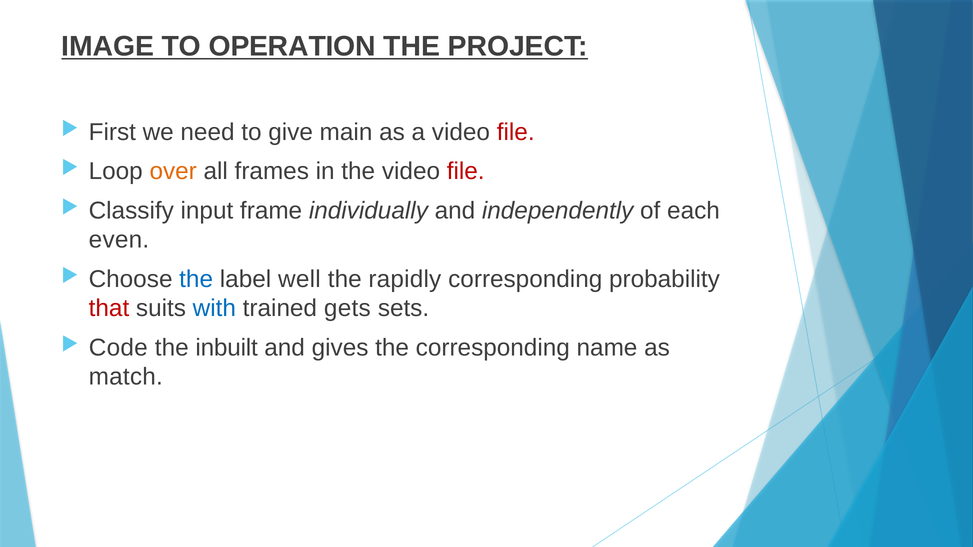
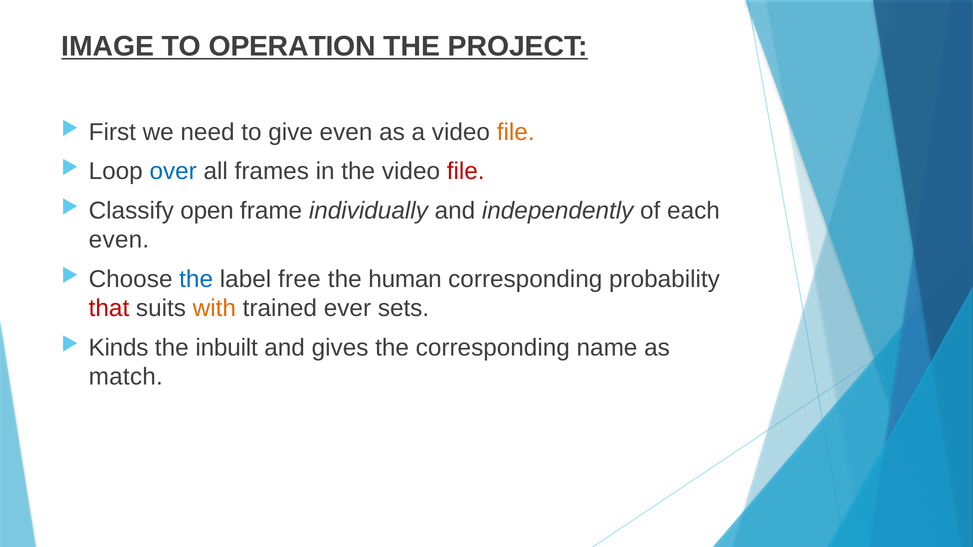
give main: main -> even (346, 132)
file colour: red -> orange (516, 132)
over colour: orange -> blue (173, 172)
input: input -> open (207, 211)
well: well -> free (299, 279)
rapidly: rapidly -> human (405, 279)
with colour: blue -> orange (214, 309)
gets: gets -> ever (347, 309)
Code: Code -> Kinds (119, 348)
